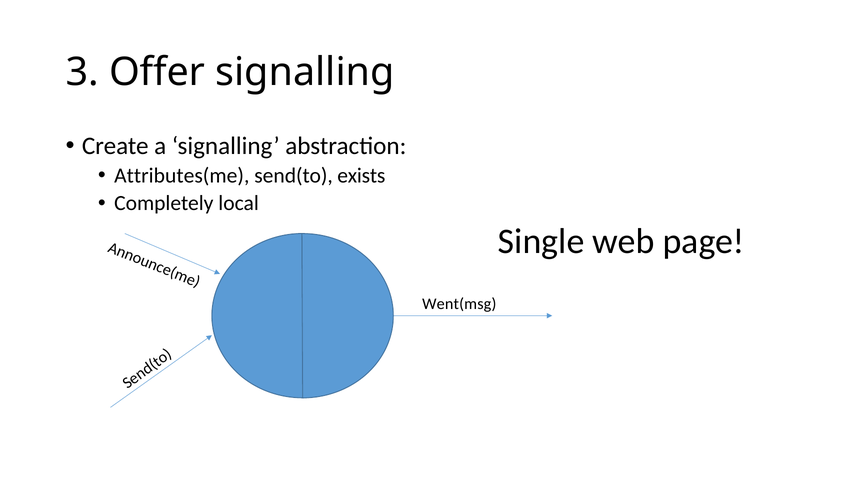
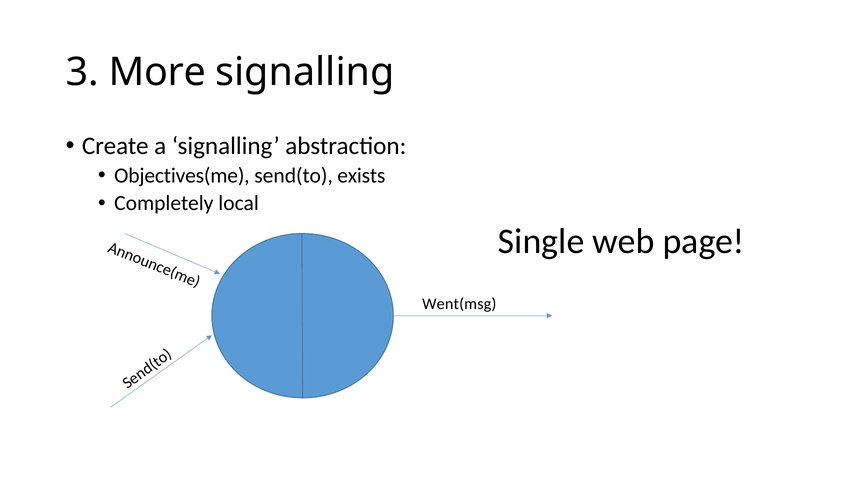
Offer: Offer -> More (157, 72)
Attributes(me: Attributes(me -> Objectives(me (182, 175)
